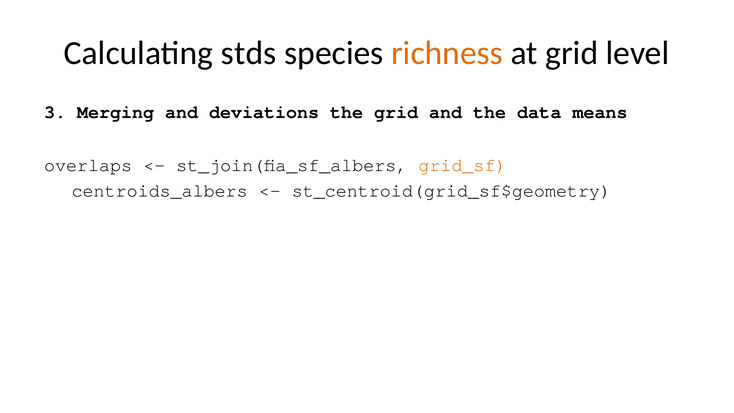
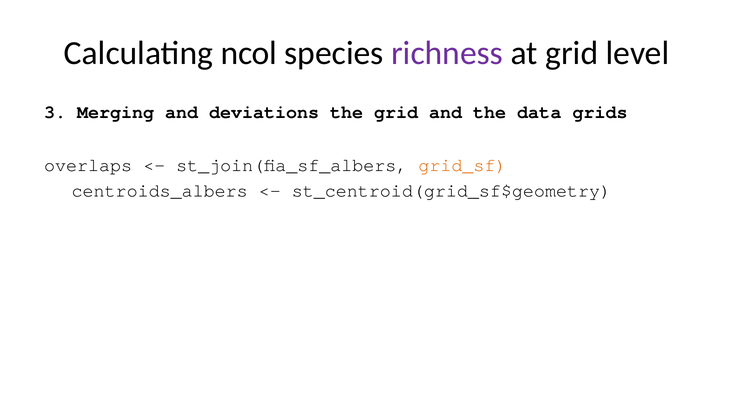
stds: stds -> ncol (249, 53)
richness colour: orange -> purple (447, 53)
means: means -> grids (600, 112)
